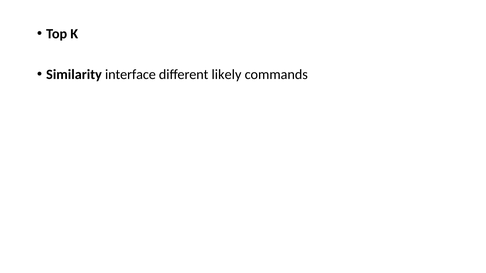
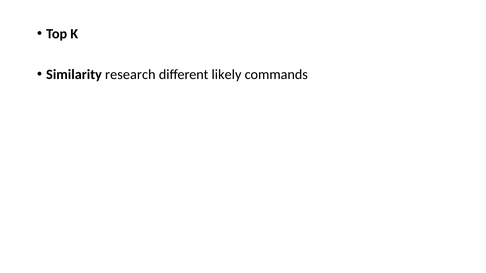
interface: interface -> research (130, 75)
